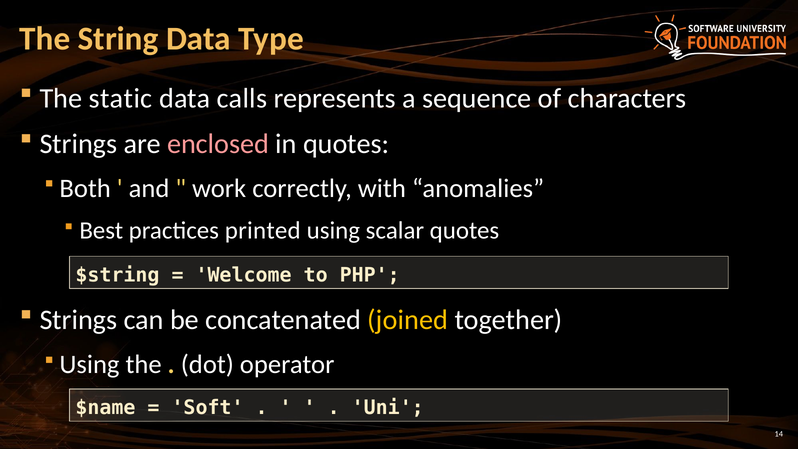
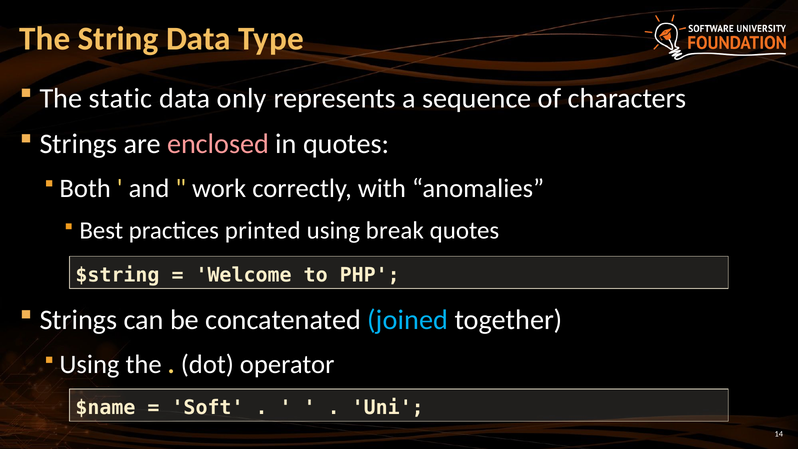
calls: calls -> only (242, 98)
scalar: scalar -> break (395, 231)
joined colour: yellow -> light blue (408, 320)
